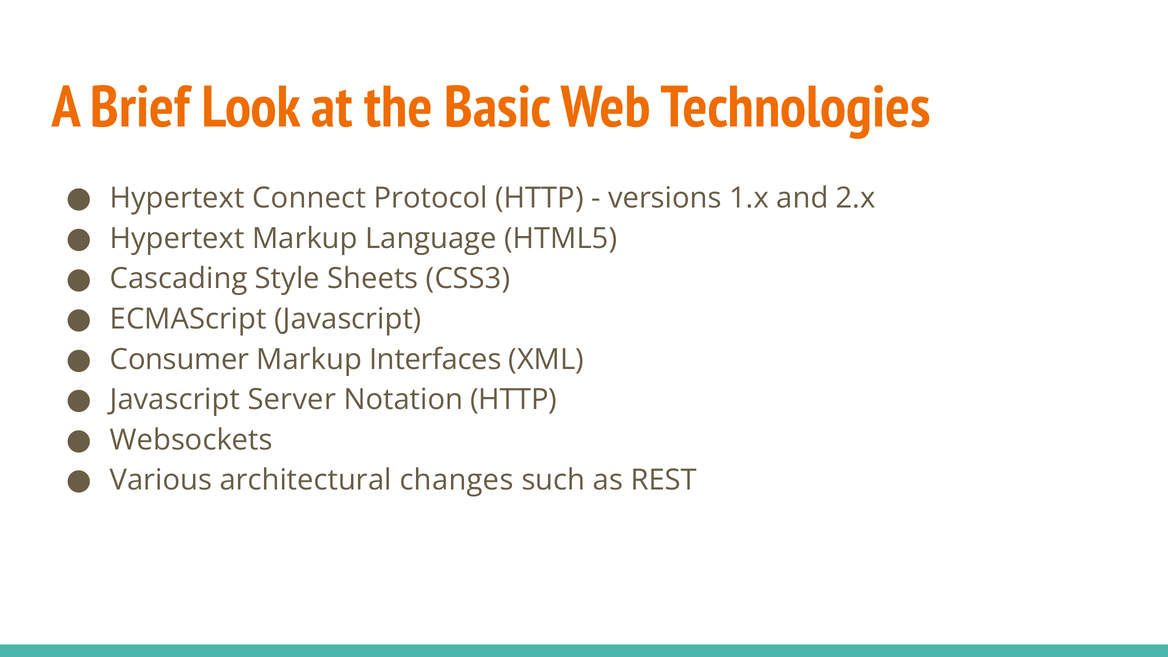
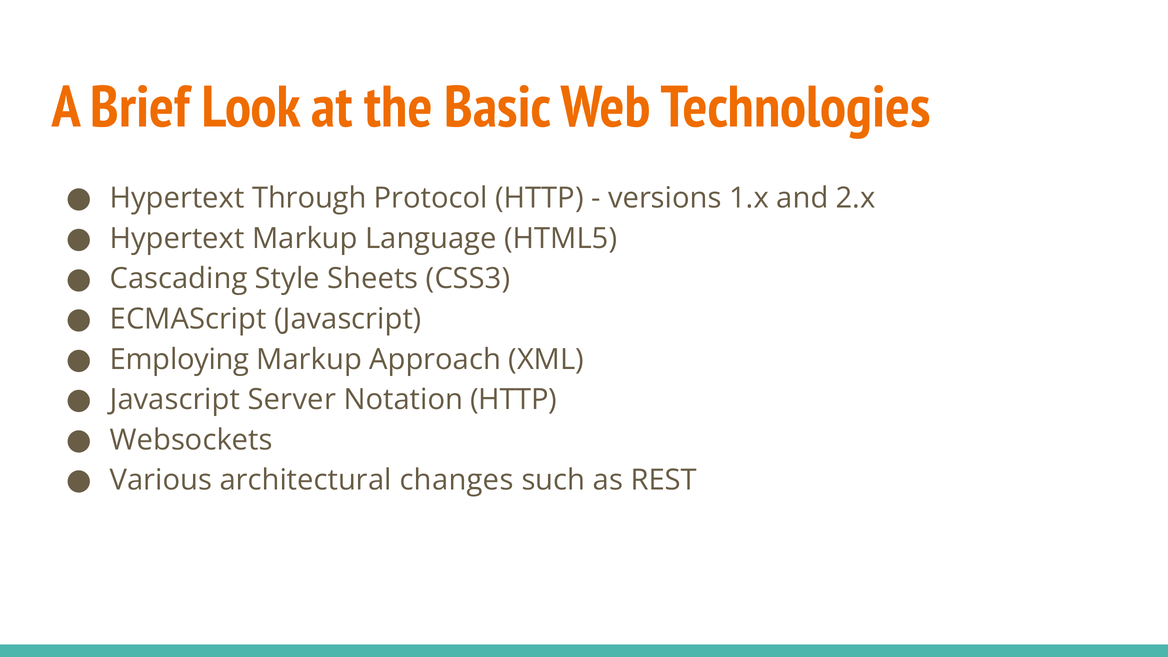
Connect: Connect -> Through (309, 198)
Consumer: Consumer -> Employing (180, 359)
Interfaces: Interfaces -> Approach (435, 359)
